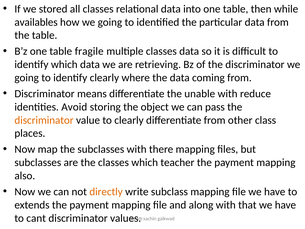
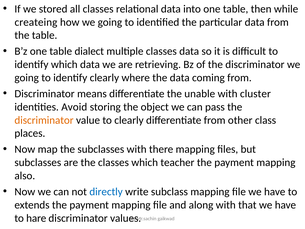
availables: availables -> createing (36, 22)
fragile: fragile -> dialect (89, 51)
reduce: reduce -> cluster (255, 94)
directly colour: orange -> blue (106, 191)
cant: cant -> hare (36, 218)
